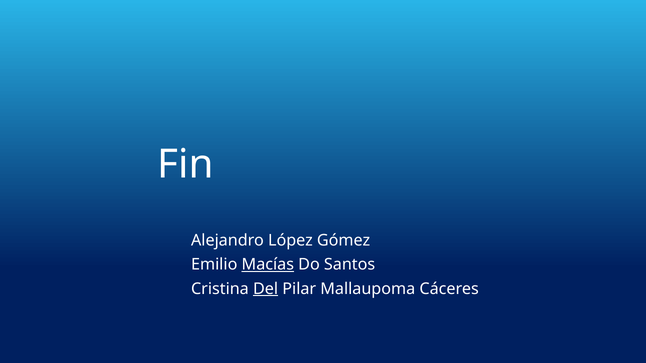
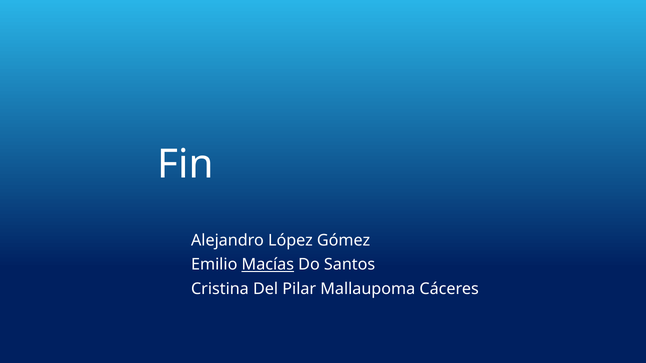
Del underline: present -> none (266, 289)
